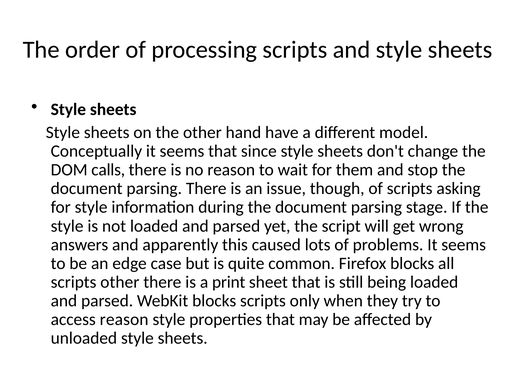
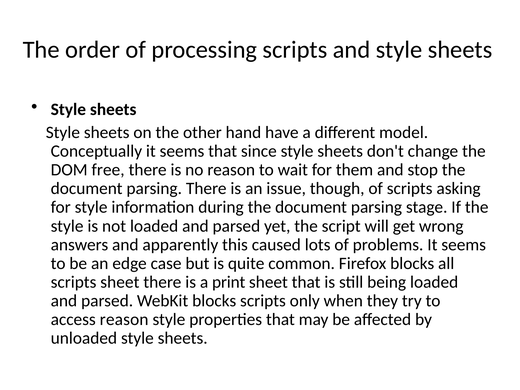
calls: calls -> free (108, 170)
scripts other: other -> sheet (120, 282)
